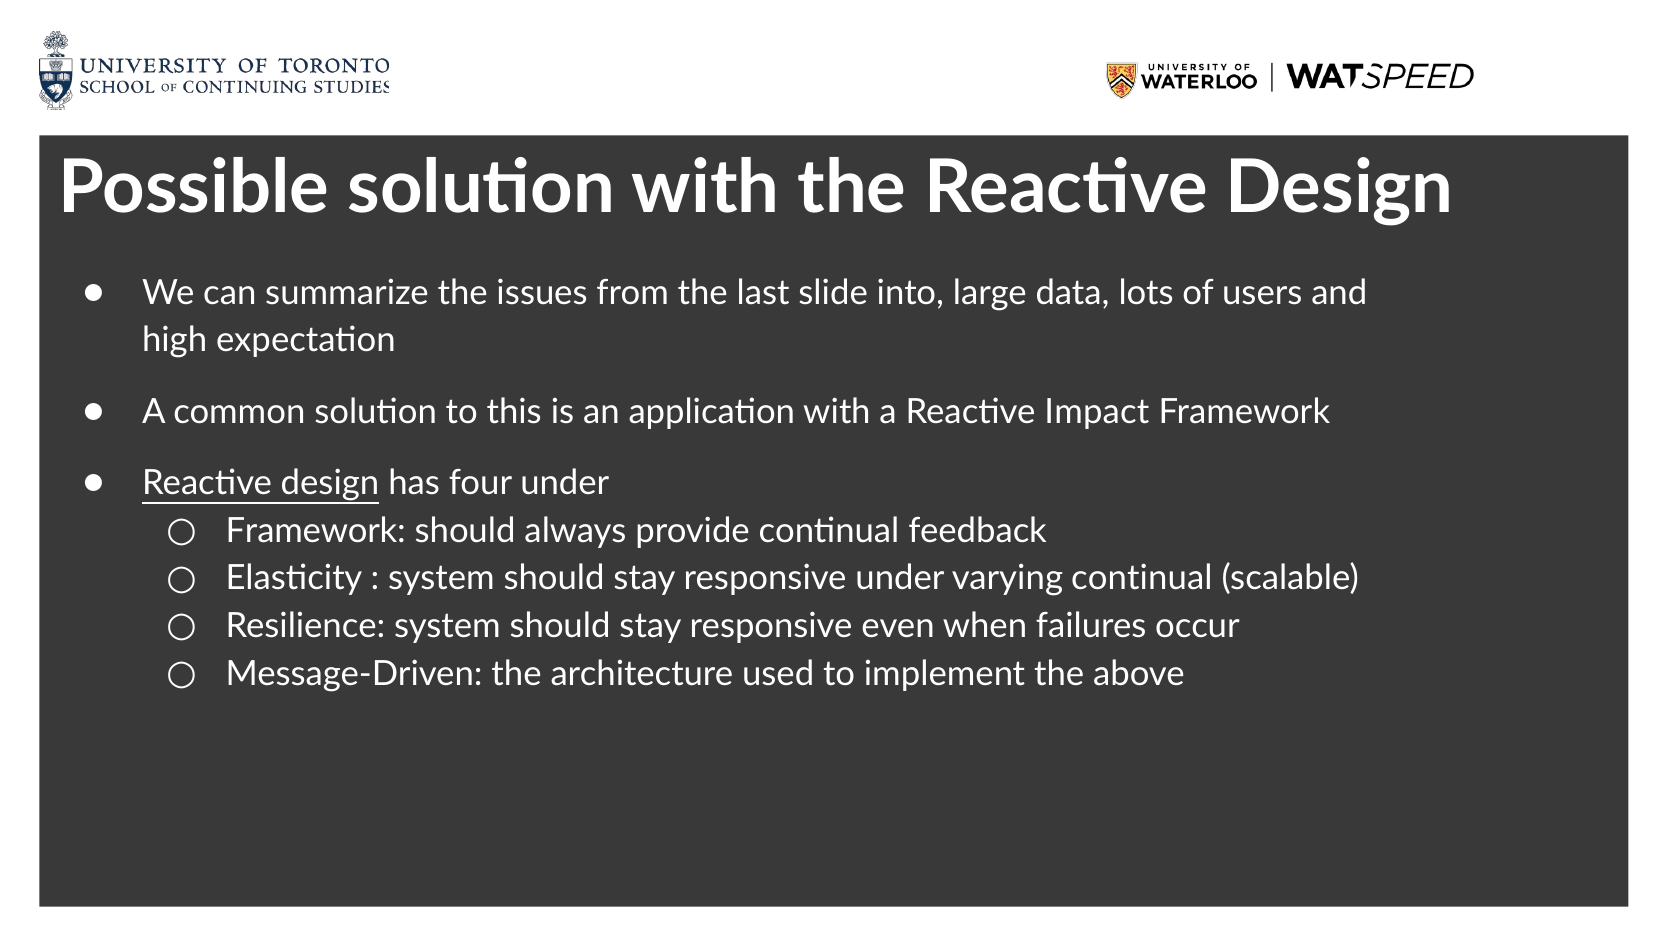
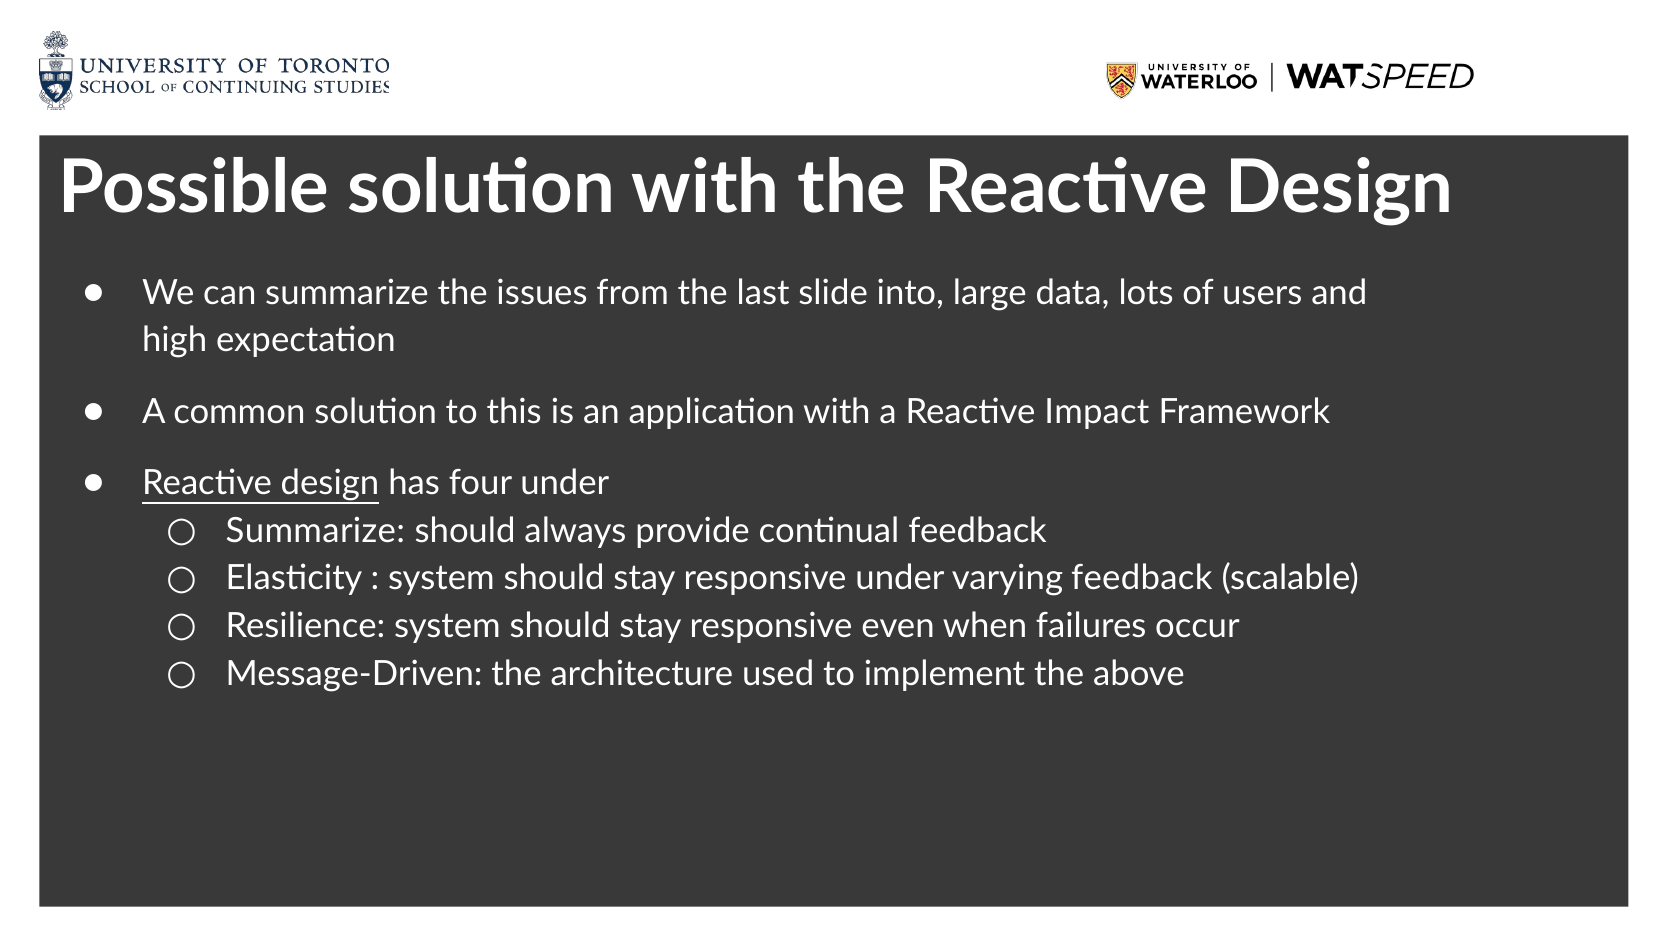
Framework: Framework -> Summarize (315, 531)
varying continual: continual -> feedback (1142, 579)
